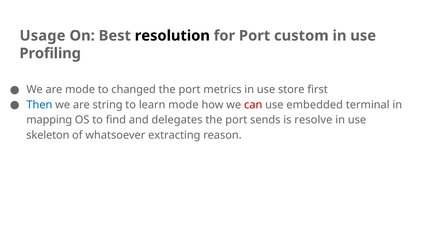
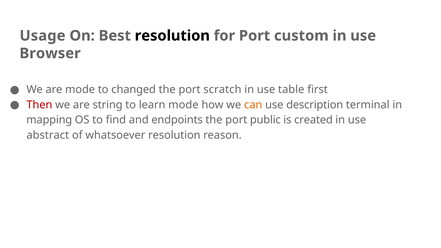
Profiling: Profiling -> Browser (50, 53)
metrics: metrics -> scratch (222, 90)
store: store -> table (291, 90)
Then colour: blue -> red (39, 105)
can colour: red -> orange (253, 105)
embedded: embedded -> description (315, 105)
delegates: delegates -> endpoints (177, 120)
sends: sends -> public (265, 120)
resolve: resolve -> created (313, 120)
skeleton: skeleton -> abstract (48, 135)
whatsoever extracting: extracting -> resolution (174, 135)
